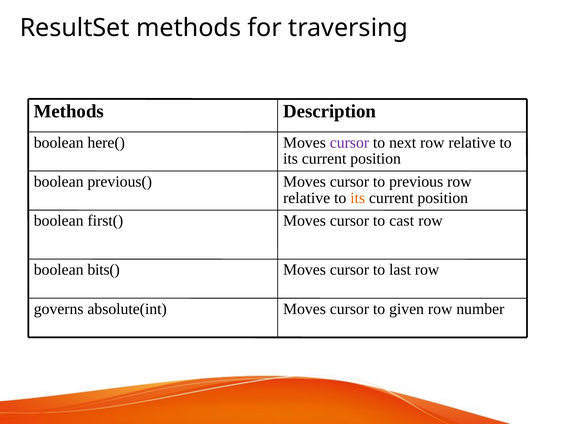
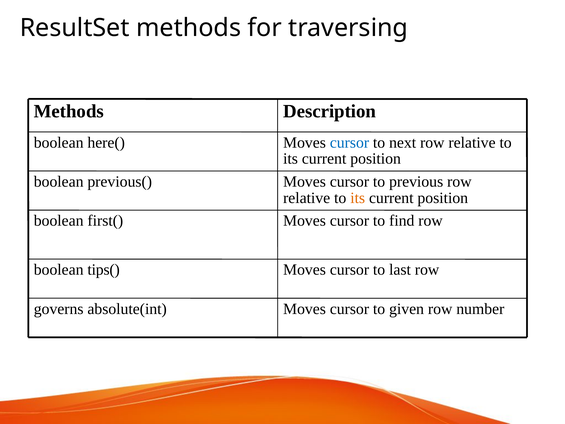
cursor colour: purple -> blue (349, 143)
cast: cast -> find (402, 221)
bits(: bits( -> tips( (104, 270)
